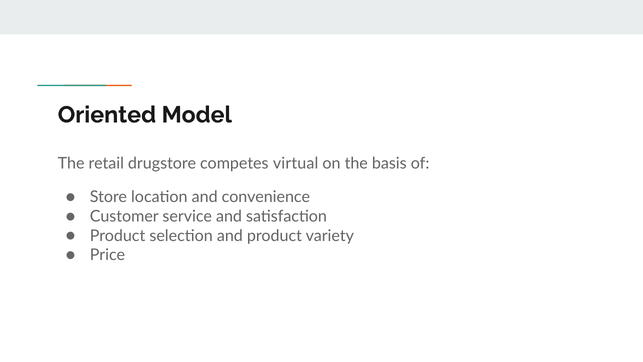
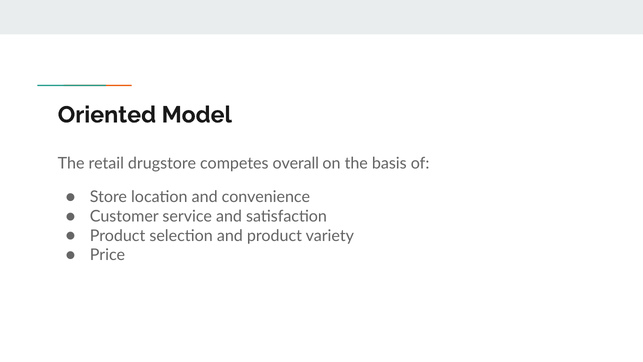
virtual: virtual -> overall (296, 163)
